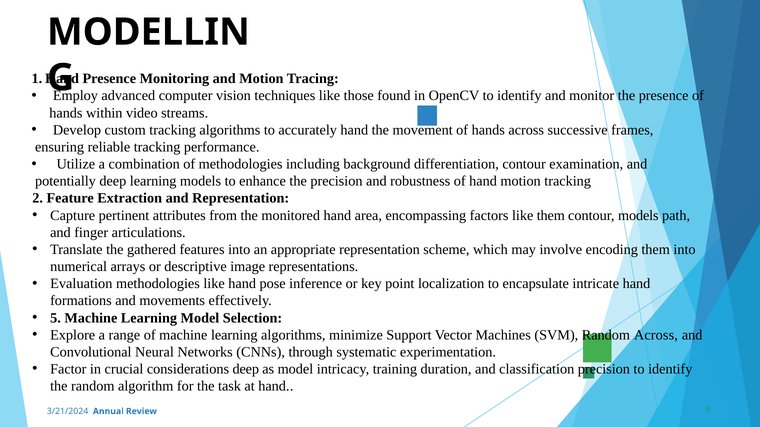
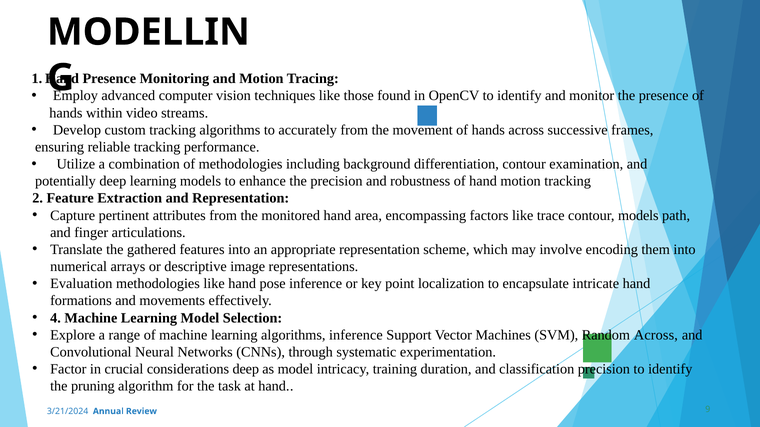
accurately hand: hand -> from (354, 130)
like them: them -> trace (551, 216)
5: 5 -> 4 (55, 318)
algorithms minimize: minimize -> inference (356, 335)
the random: random -> pruning (93, 387)
